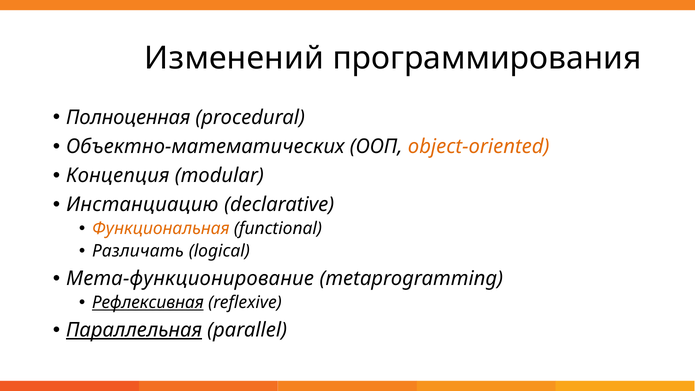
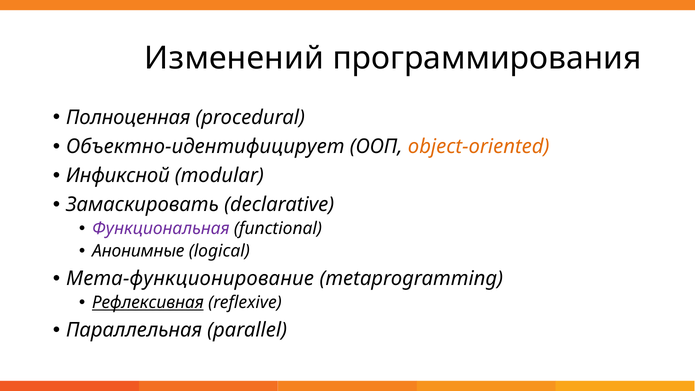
Объектно-математических: Объектно-математических -> Объектно-идентифицирует (205, 147)
Концепция: Концепция -> Инфиксной (118, 176)
Инстанциацию: Инстанциацию -> Замаскировать (142, 205)
Функциональная colour: orange -> purple (161, 229)
Различать: Различать -> Анонимные (138, 251)
Параллельная underline: present -> none (134, 330)
